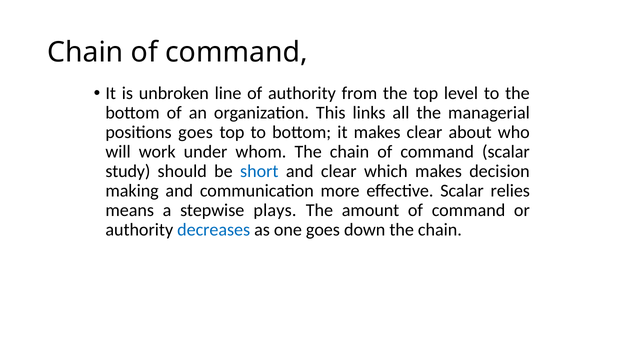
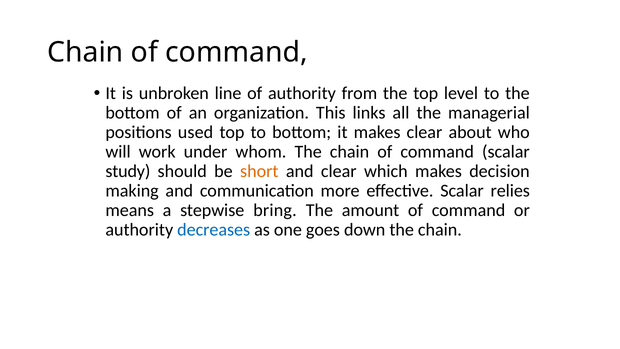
positions goes: goes -> used (196, 132)
short colour: blue -> orange (259, 171)
plays: plays -> bring (275, 210)
